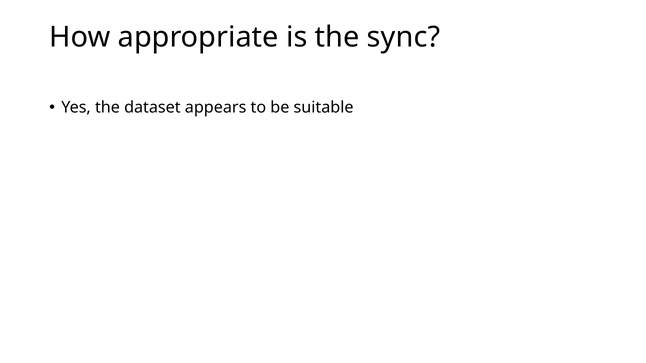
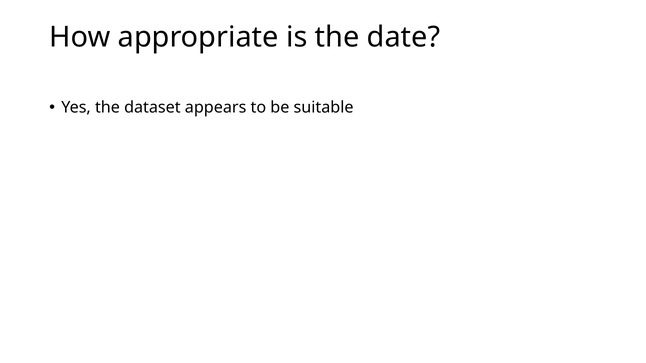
sync: sync -> date (404, 37)
